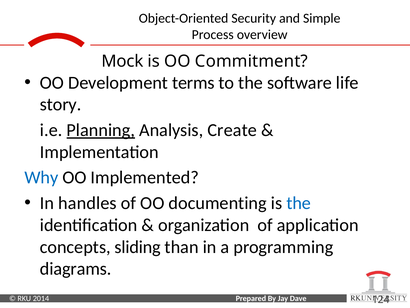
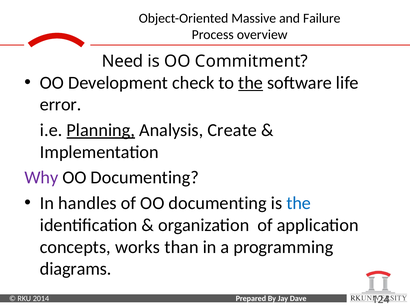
Security: Security -> Massive (254, 18)
Simple: Simple -> Failure (322, 18)
Mock: Mock -> Need (123, 61)
terms: terms -> check (193, 83)
the underline: none -> present (251, 83)
story: story -> error (61, 104)
Why colour: blue -> purple (41, 177)
Implemented: Implemented -> Documenting (145, 177)
sliding: sliding -> works (138, 247)
